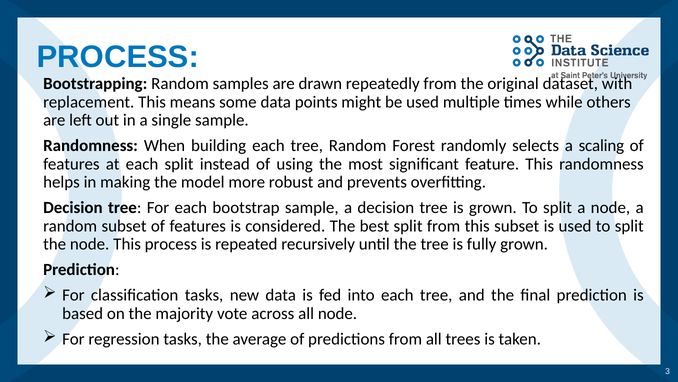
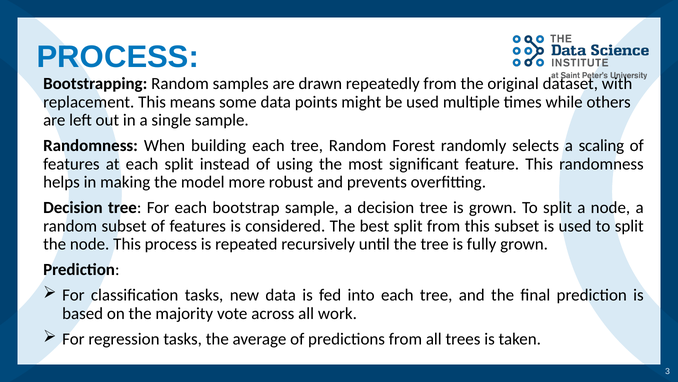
all node: node -> work (337, 313)
